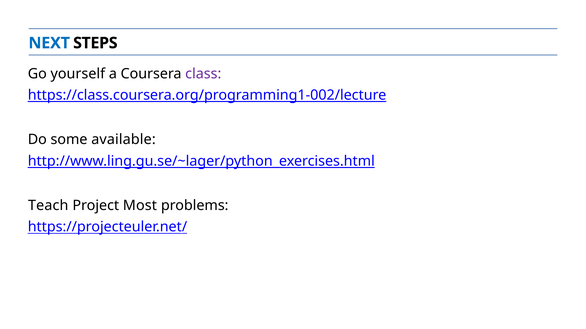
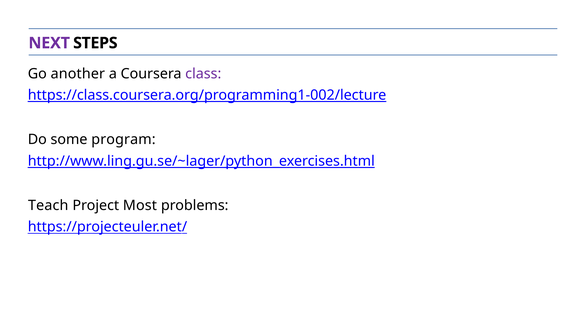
NEXT colour: blue -> purple (49, 43)
yourself: yourself -> another (78, 74)
available: available -> program (123, 140)
